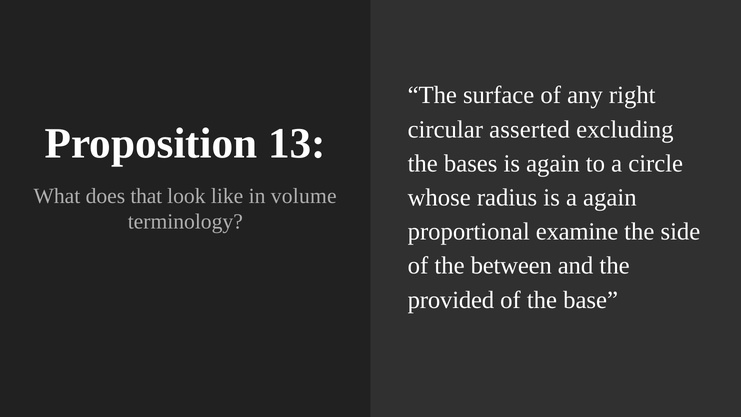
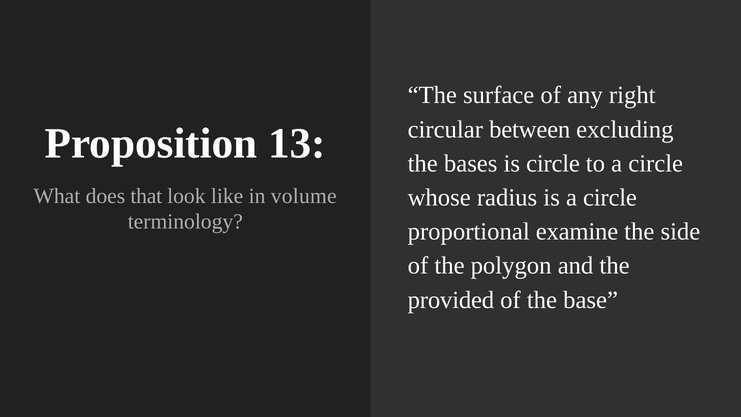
asserted: asserted -> between (530, 129)
is again: again -> circle (553, 163)
is a again: again -> circle (610, 198)
between: between -> polygon (511, 266)
